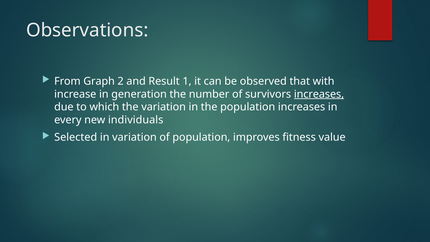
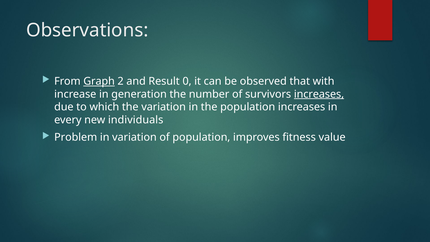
Graph underline: none -> present (99, 81)
1: 1 -> 0 (187, 81)
Selected: Selected -> Problem (76, 137)
